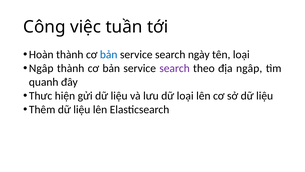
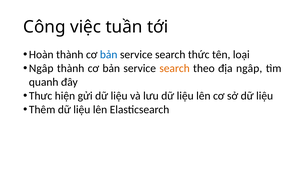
ngày: ngày -> thức (199, 54)
search colour: purple -> orange (175, 68)
lưu dữ loại: loại -> liệu (185, 96)
